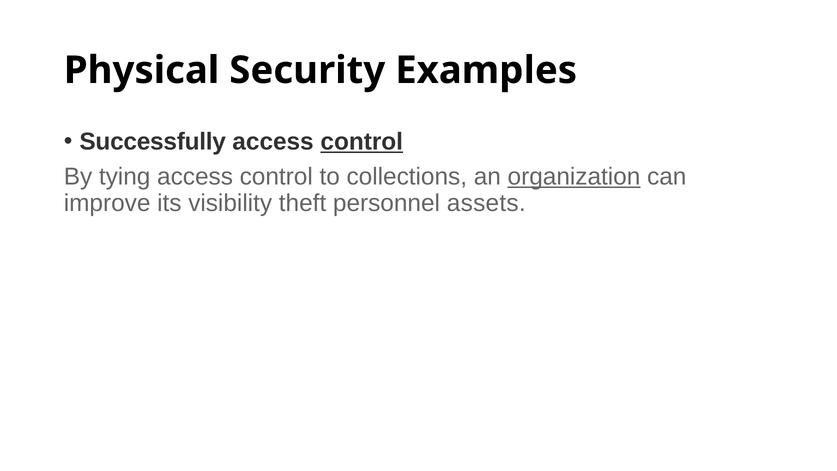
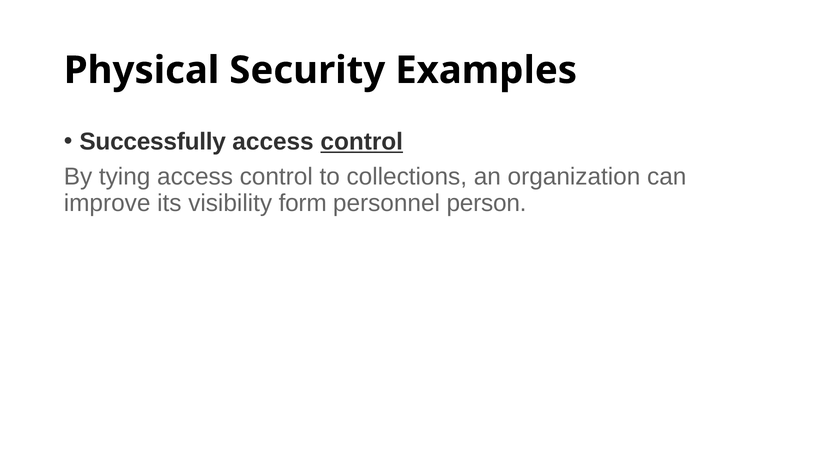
organization underline: present -> none (574, 177)
theft: theft -> form (303, 203)
assets: assets -> person (487, 203)
